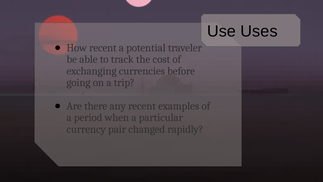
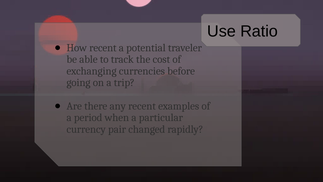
Uses: Uses -> Ratio (259, 31)
